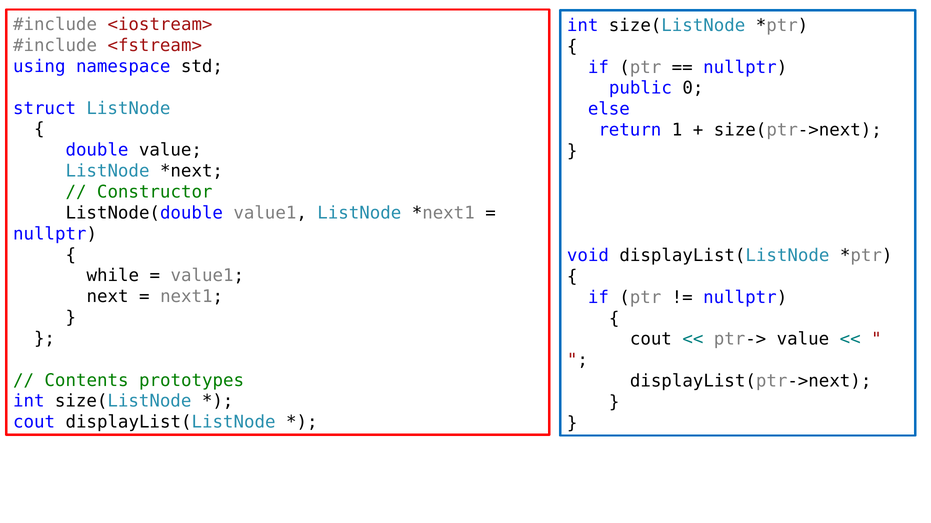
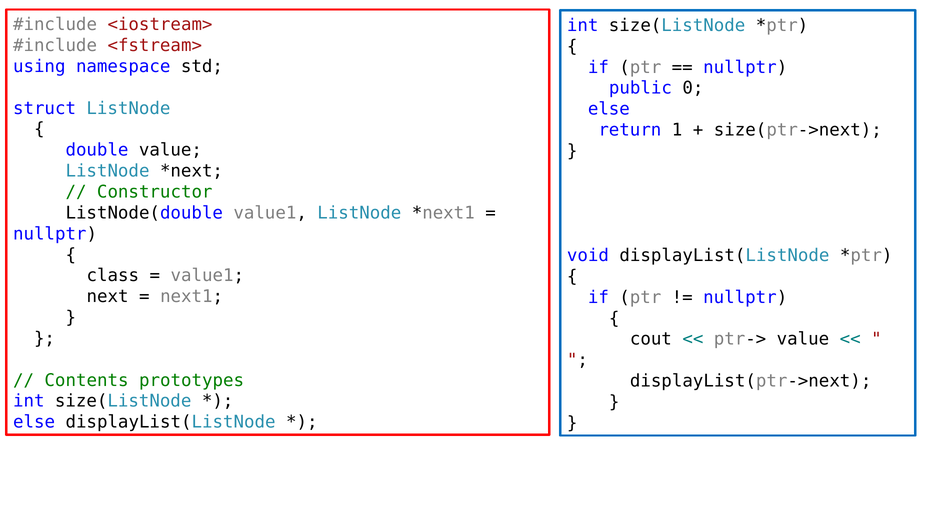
while: while -> class (113, 276)
cout: cout -> else (34, 423)
